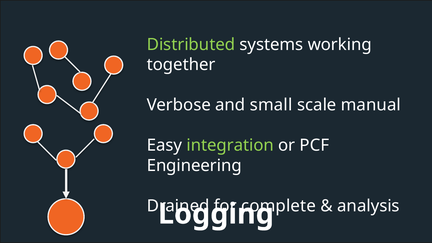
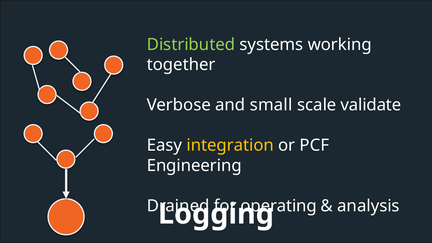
manual: manual -> validate (371, 105)
integration colour: light green -> yellow (230, 145)
complete: complete -> operating (279, 206)
